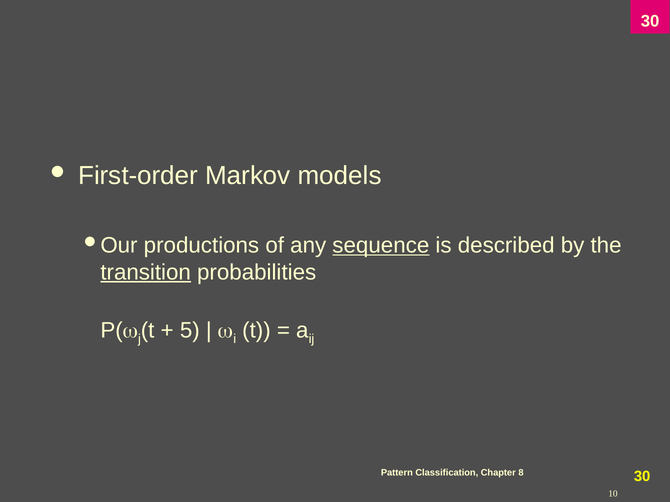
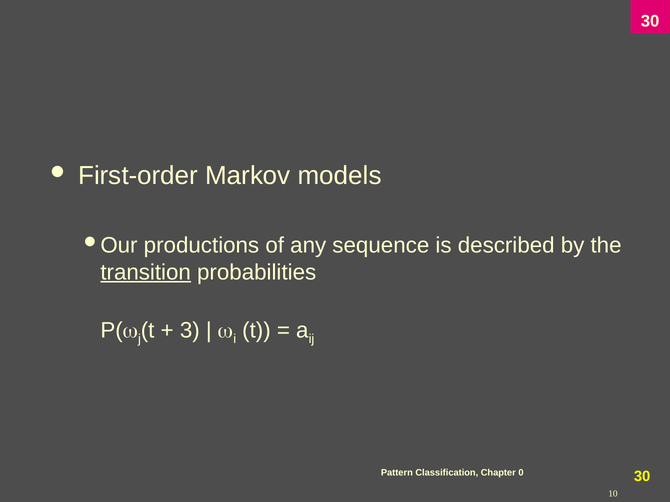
sequence underline: present -> none (381, 246)
5: 5 -> 3 (190, 331)
8: 8 -> 0 (521, 473)
